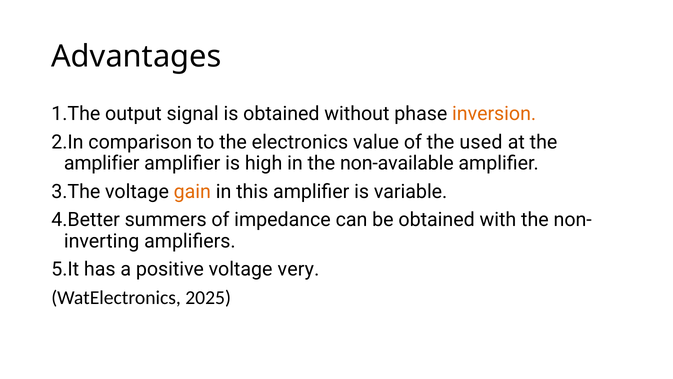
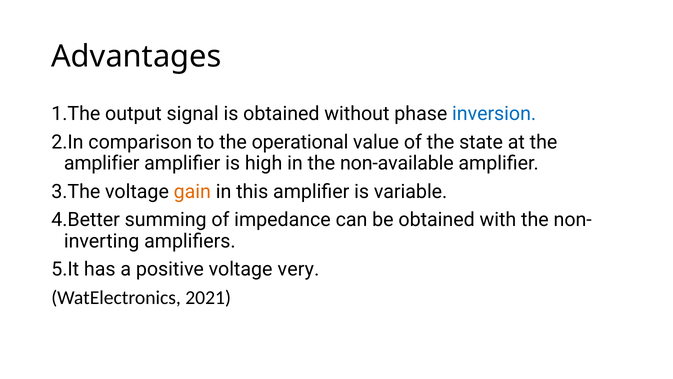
inversion colour: orange -> blue (494, 114)
electronics: electronics -> operational (300, 142)
used: used -> state (481, 142)
summers: summers -> summing (166, 220)
2025: 2025 -> 2021 (208, 297)
